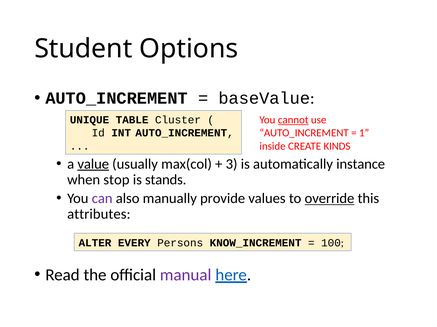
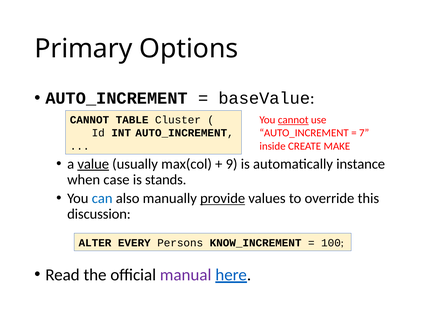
Student: Student -> Primary (83, 49)
UNIQUE: UNIQUE -> CANNOT (89, 120)
1: 1 -> 7 (364, 133)
KINDS: KINDS -> MAKE (337, 146)
3: 3 -> 9 (232, 164)
stop: stop -> case (116, 180)
can colour: purple -> blue (102, 199)
provide underline: none -> present (223, 199)
override underline: present -> none (329, 199)
attributes: attributes -> discussion (99, 215)
